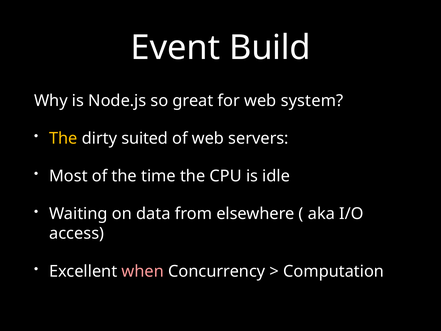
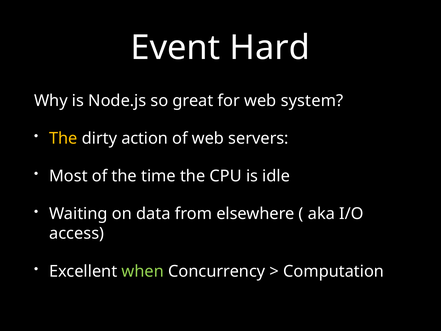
Build: Build -> Hard (270, 48)
suited: suited -> action (145, 138)
when colour: pink -> light green (143, 271)
